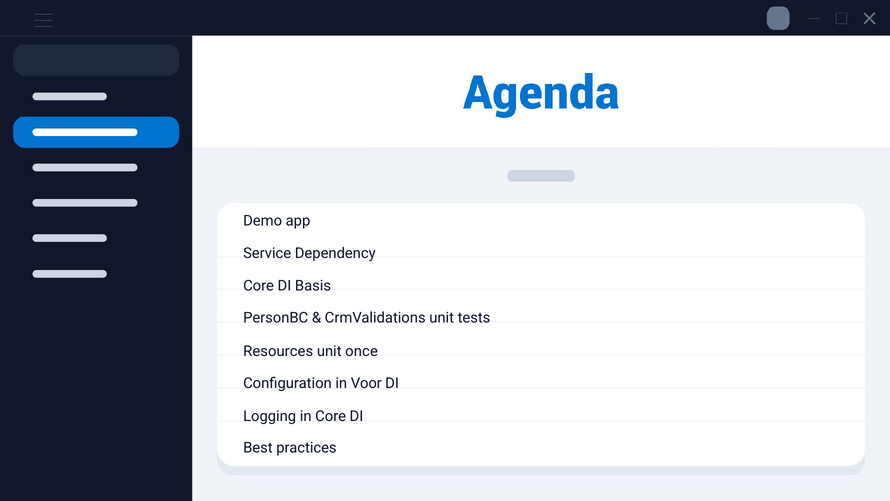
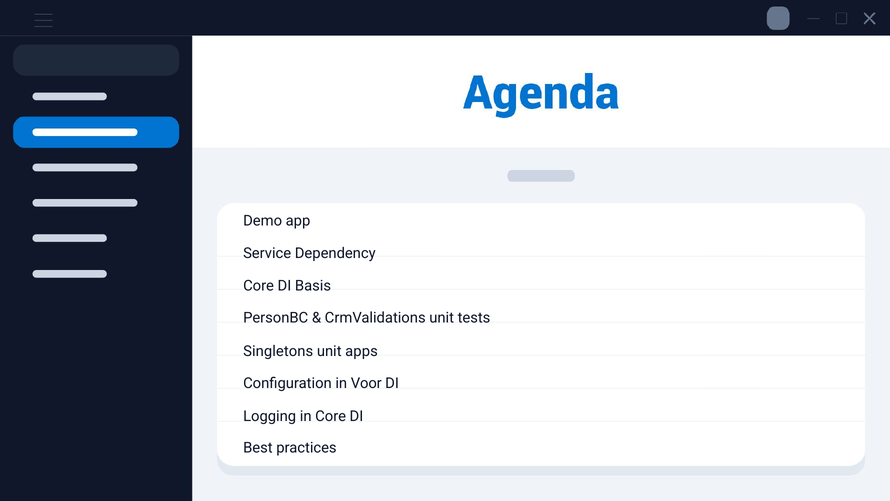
Resources: Resources -> Singletons (278, 351)
once: once -> apps (362, 351)
